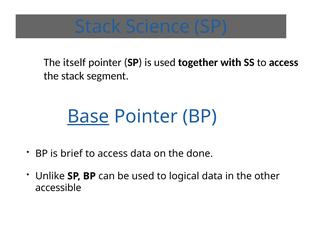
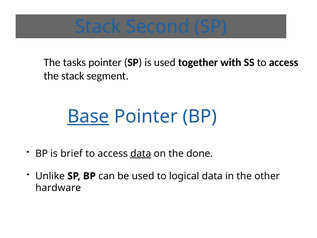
Science: Science -> Second (158, 27)
itself: itself -> tasks (74, 62)
data underline: none -> present (141, 153)
accessible: accessible -> hardware (58, 188)
